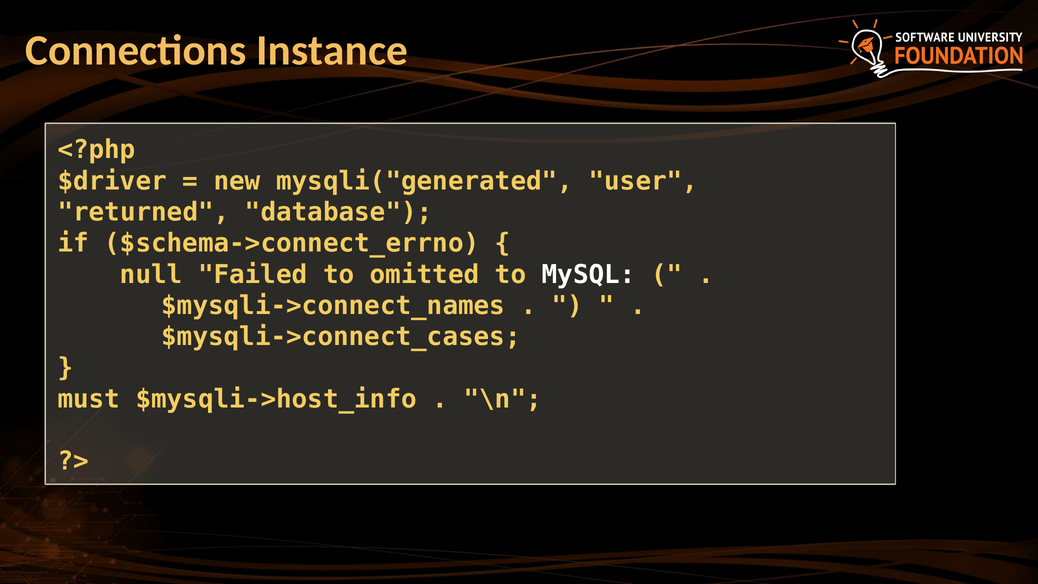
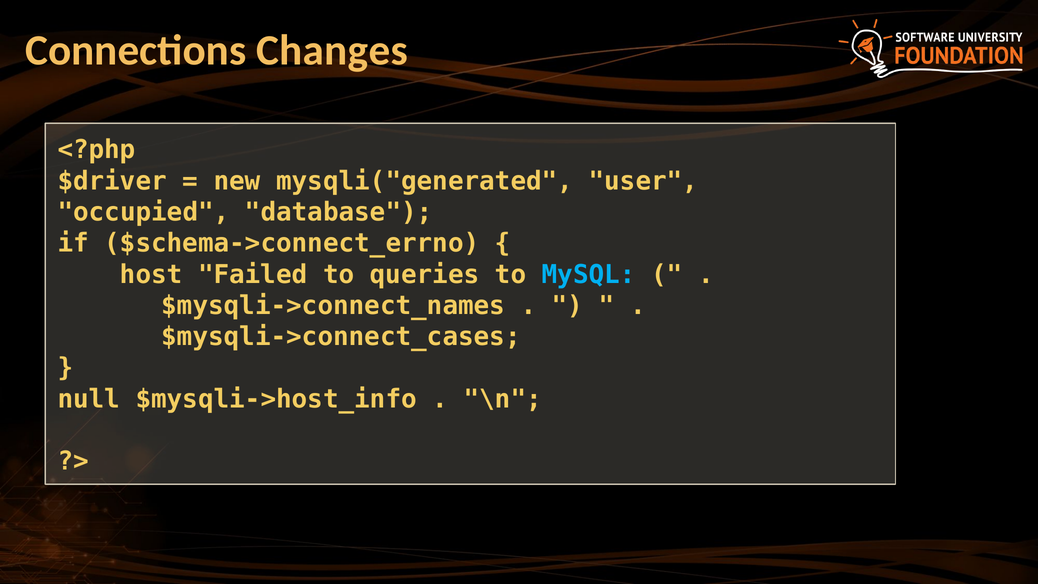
Instance: Instance -> Changes (332, 50)
returned: returned -> occupied (143, 212)
null: null -> host (151, 274)
omitted: omitted -> queries (425, 274)
MySQL colour: white -> light blue (589, 274)
must: must -> null (89, 399)
